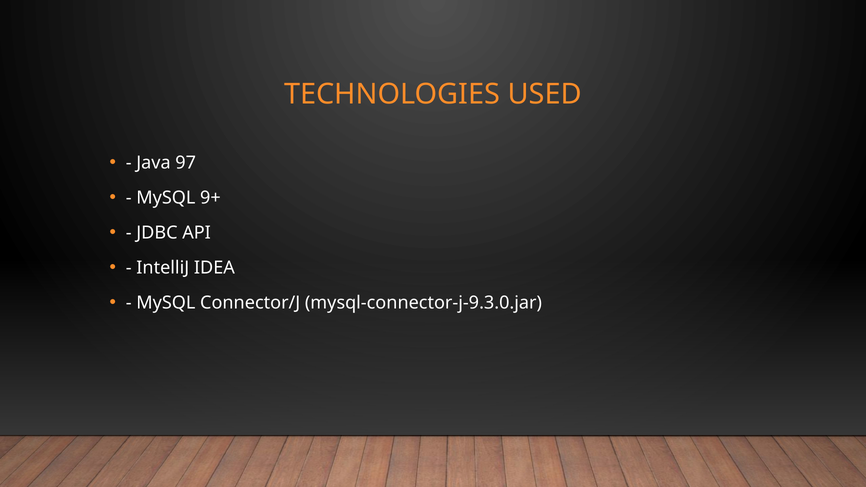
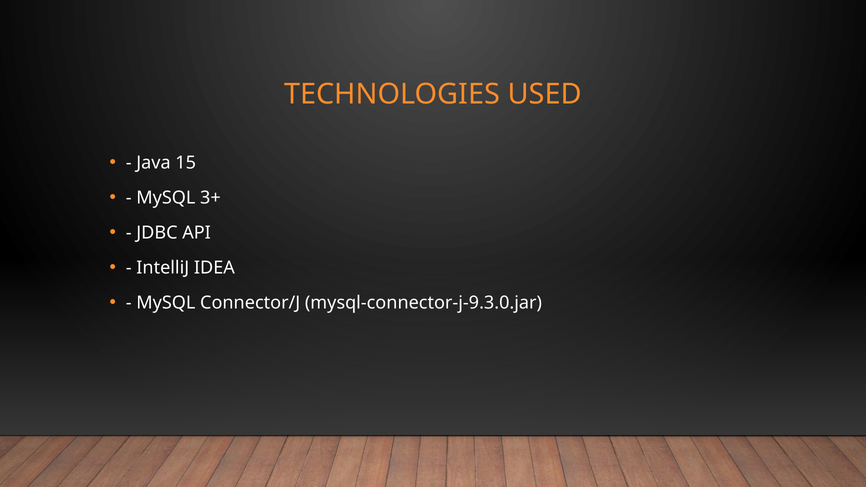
97: 97 -> 15 (186, 163)
9+: 9+ -> 3+ (210, 198)
